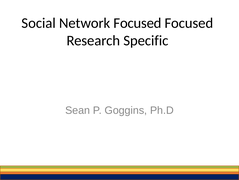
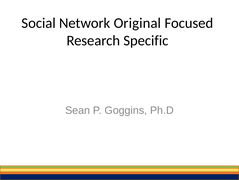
Network Focused: Focused -> Original (137, 23)
